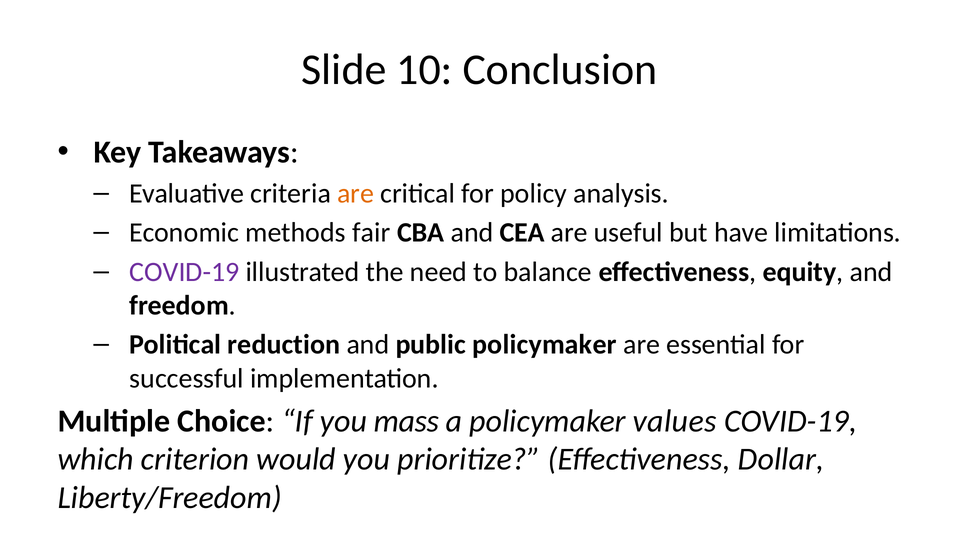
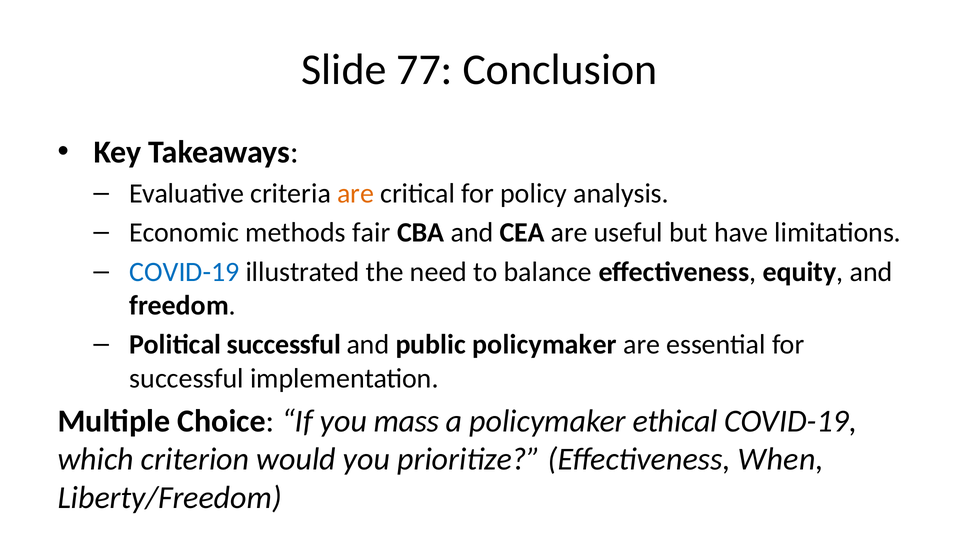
10: 10 -> 77 (424, 70)
COVID-19 colour: purple -> blue (184, 272)
Political reduction: reduction -> successful (284, 344)
values: values -> ethical (675, 421)
Dollar: Dollar -> When (781, 459)
